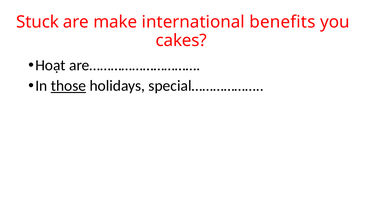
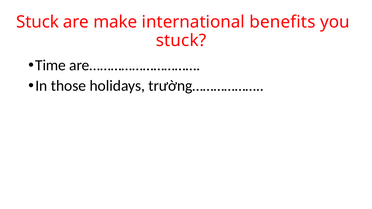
cakes: cakes -> stuck (181, 40)
Hoạt: Hoạt -> Time (51, 65)
those underline: present -> none (68, 86)
special………………: special……………… -> trường……………… (206, 86)
